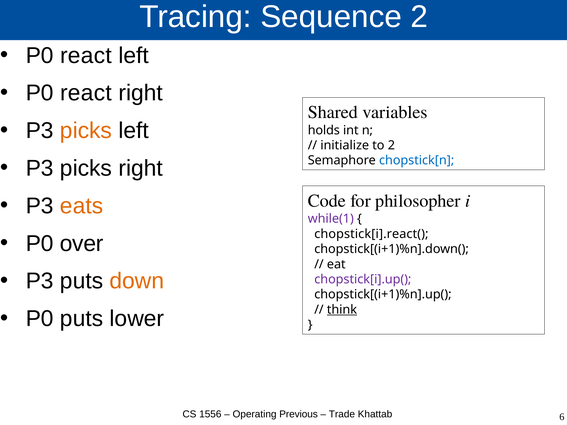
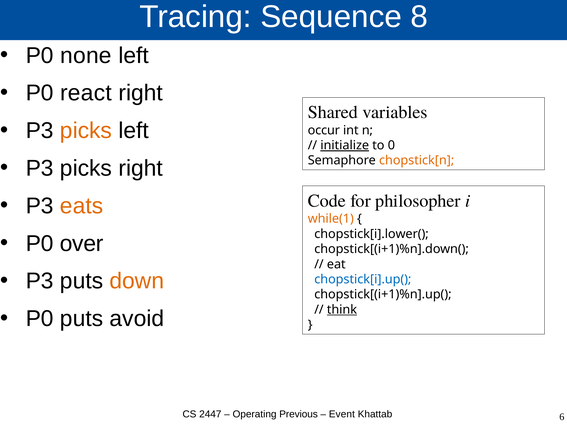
Sequence 2: 2 -> 8 (419, 17)
react: react -> none (86, 55)
holds: holds -> occur (324, 130)
initialize underline: none -> present (345, 145)
to 2: 2 -> 0 (391, 145)
chopstick[n colour: blue -> orange (417, 161)
while(1 colour: purple -> orange (331, 219)
chopstick[i].react(: chopstick[i].react( -> chopstick[i].lower( (371, 234)
chopstick[i].up( colour: purple -> blue (363, 279)
lower: lower -> avoid (137, 319)
1556: 1556 -> 2447 (210, 414)
Trade: Trade -> Event (342, 414)
